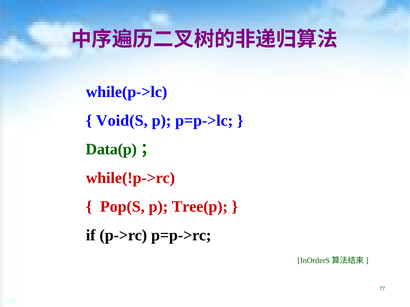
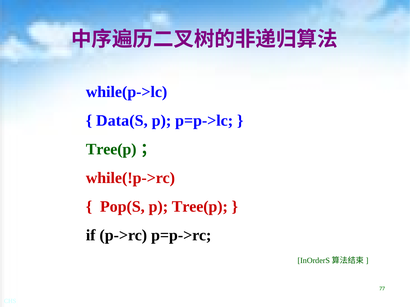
Void(S: Void(S -> Data(S (122, 121)
Data(p: Data(p -> Tree(p (111, 149)
